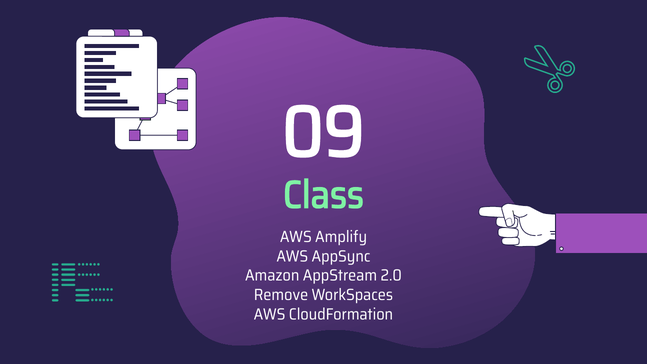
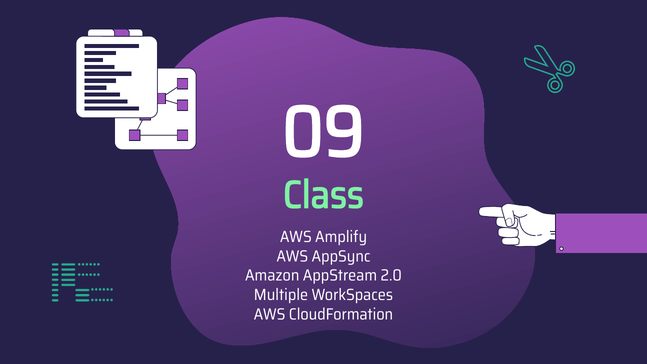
Remove: Remove -> Multiple (281, 295)
